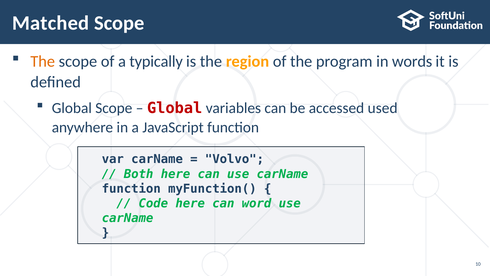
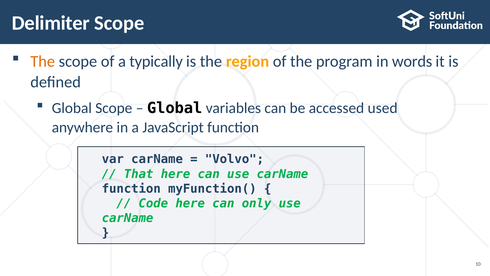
Matched: Matched -> Delimiter (51, 23)
Global colour: red -> black (175, 108)
Both: Both -> That (139, 174)
word: word -> only (257, 203)
